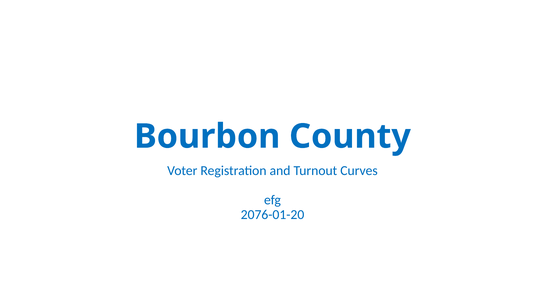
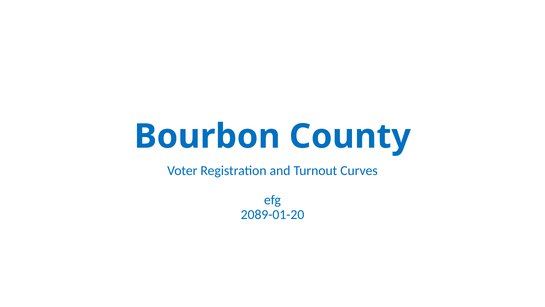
2076-01-20: 2076-01-20 -> 2089-01-20 (272, 214)
